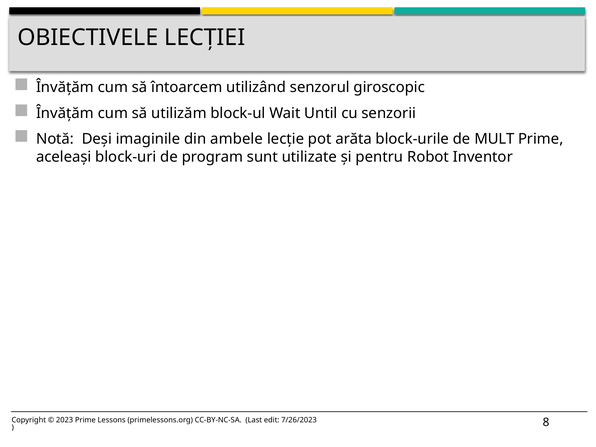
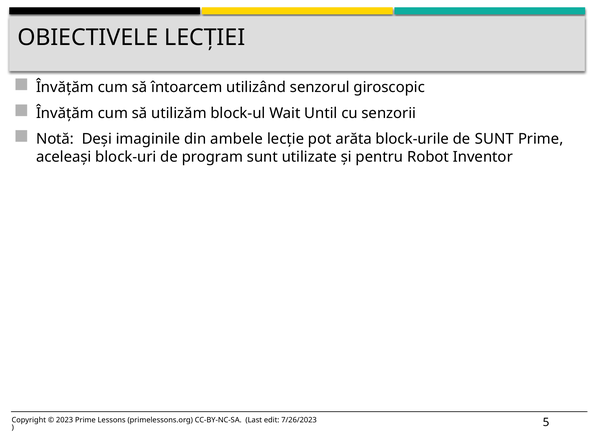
de MULT: MULT -> SUNT (494, 139)
8: 8 -> 5 (546, 422)
